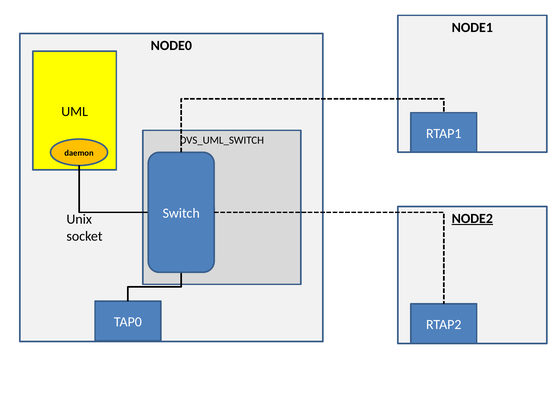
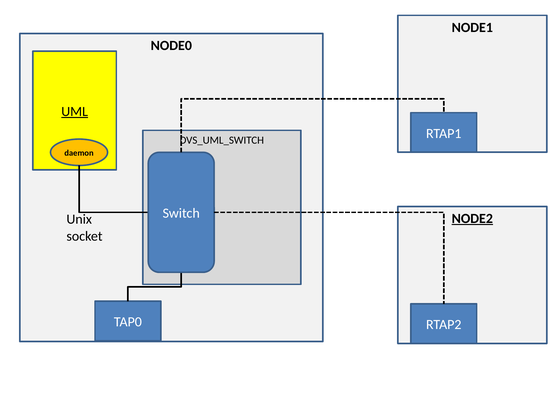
UML underline: none -> present (75, 111)
